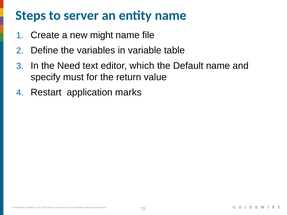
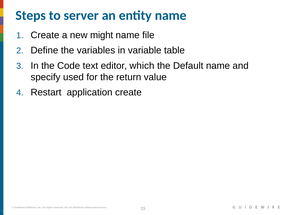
Need: Need -> Code (69, 66)
must: must -> used (73, 77)
application marks: marks -> create (128, 93)
